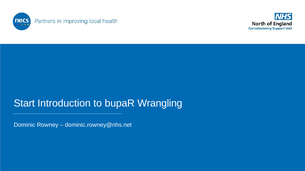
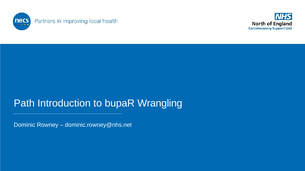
Start: Start -> Path (24, 104)
